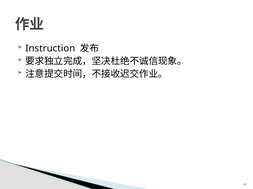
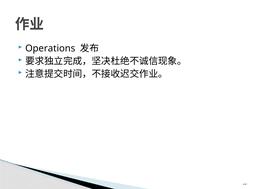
Instruction: Instruction -> Operations (50, 49)
